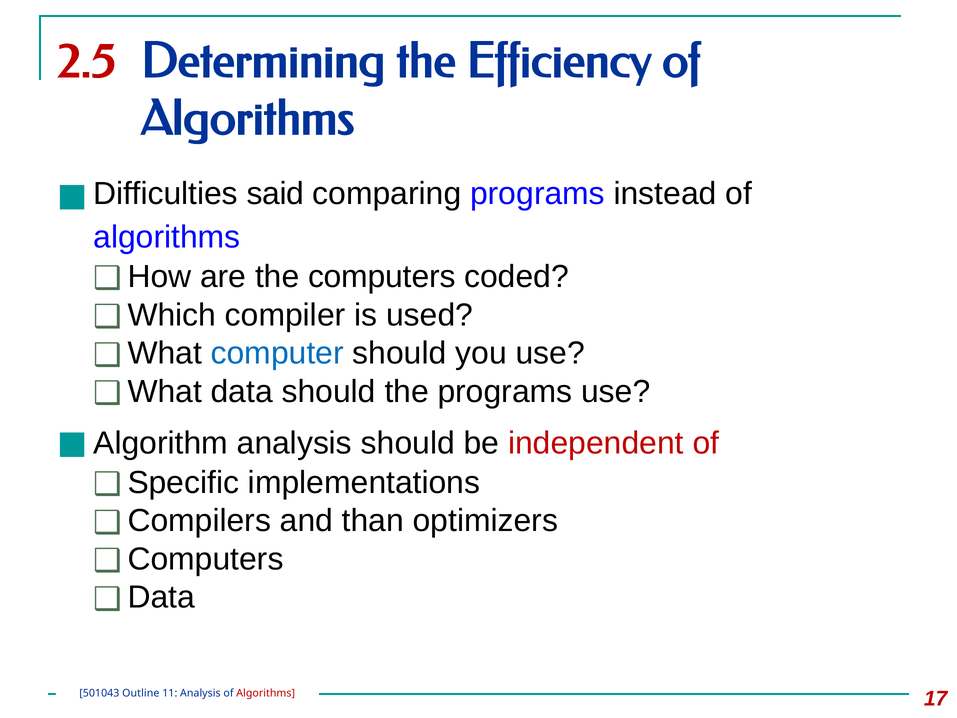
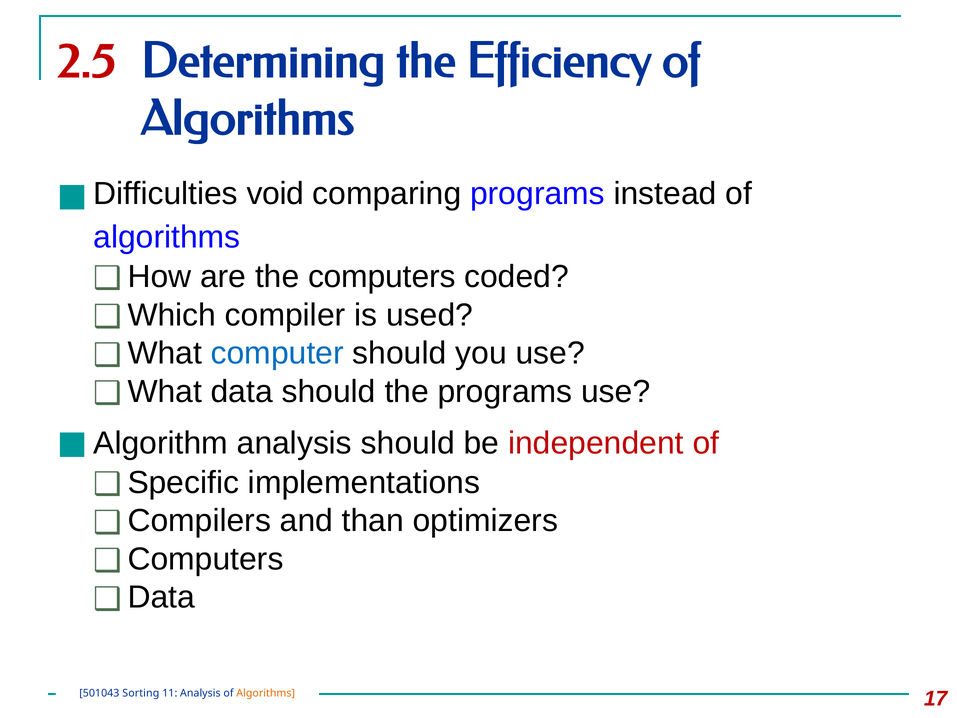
said: said -> void (275, 194)
Outline: Outline -> Sorting (141, 693)
Algorithms colour: red -> orange (266, 693)
